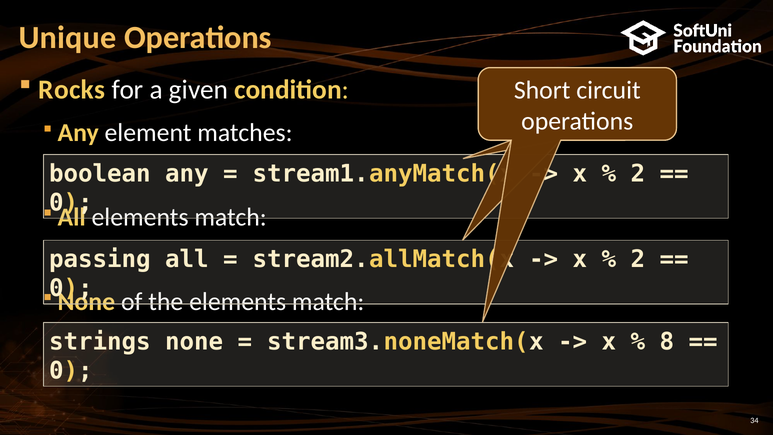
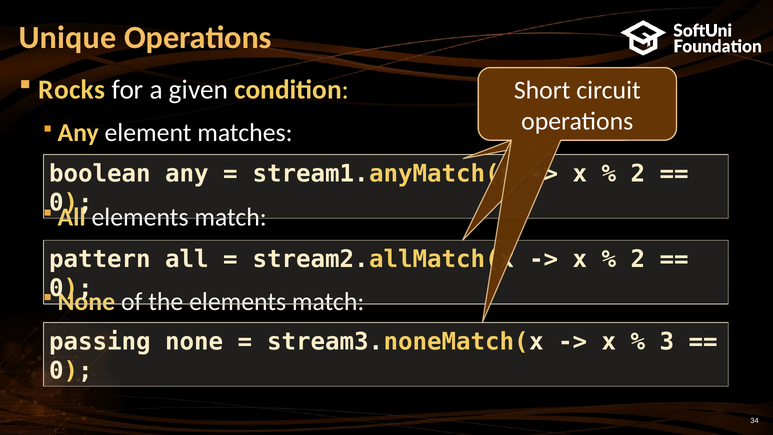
passing: passing -> pattern (100, 259)
strings: strings -> passing (100, 341)
8: 8 -> 3 (667, 341)
